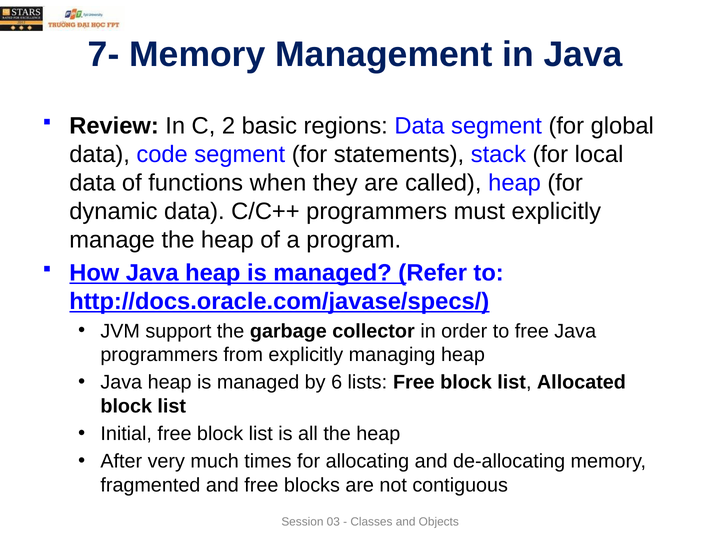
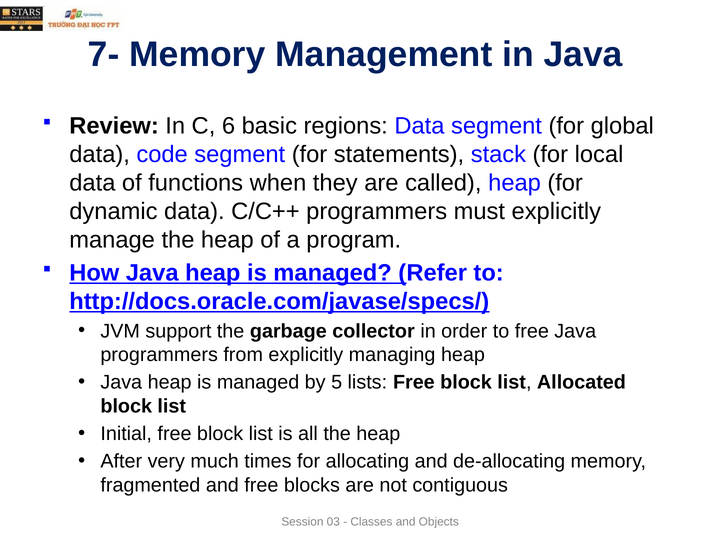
2: 2 -> 6 (228, 126)
6: 6 -> 5 (337, 383)
